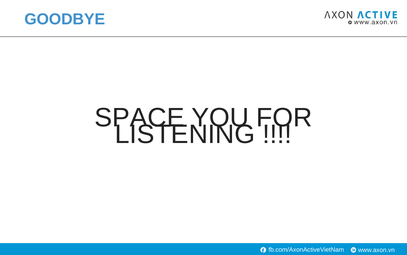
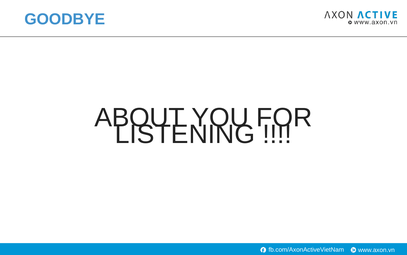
SPACE: SPACE -> ABOUT (140, 117)
